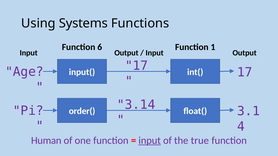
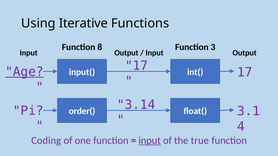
Systems: Systems -> Iterative (83, 23)
1: 1 -> 3 (213, 47)
6: 6 -> 8 (100, 47)
Age underline: none -> present (24, 72)
Human: Human -> Coding (46, 141)
